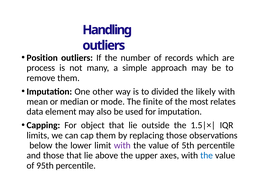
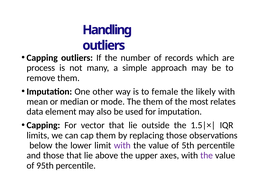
Position: Position -> Capping (42, 58)
divided: divided -> female (165, 91)
The finite: finite -> them (153, 101)
object: object -> vector (93, 125)
the colour: blue -> purple (207, 155)
